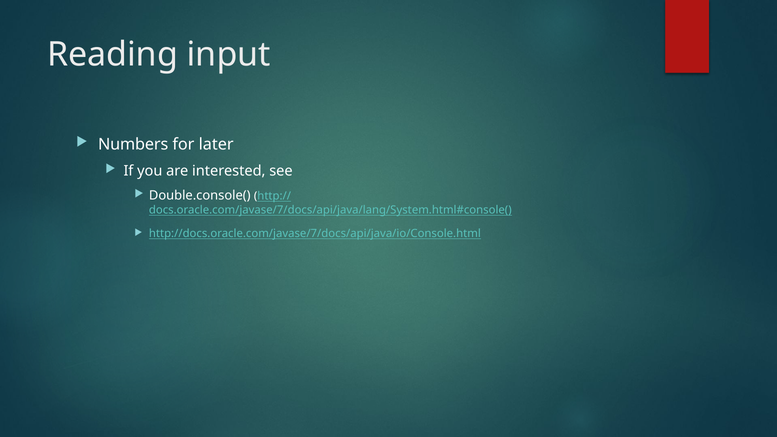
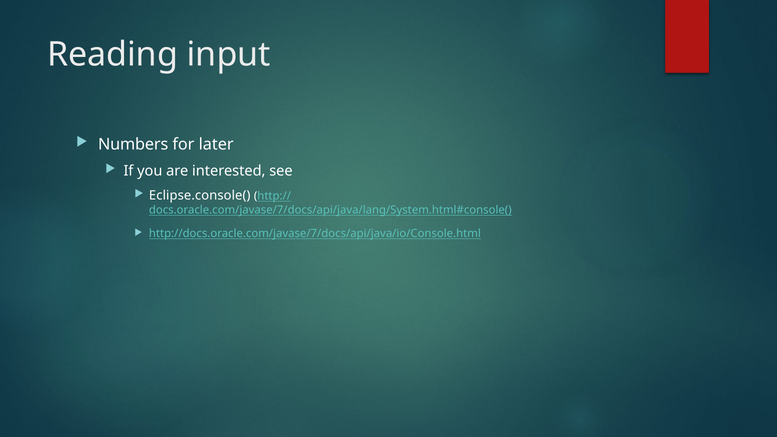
Double.console(: Double.console( -> Eclipse.console( (200, 196)
